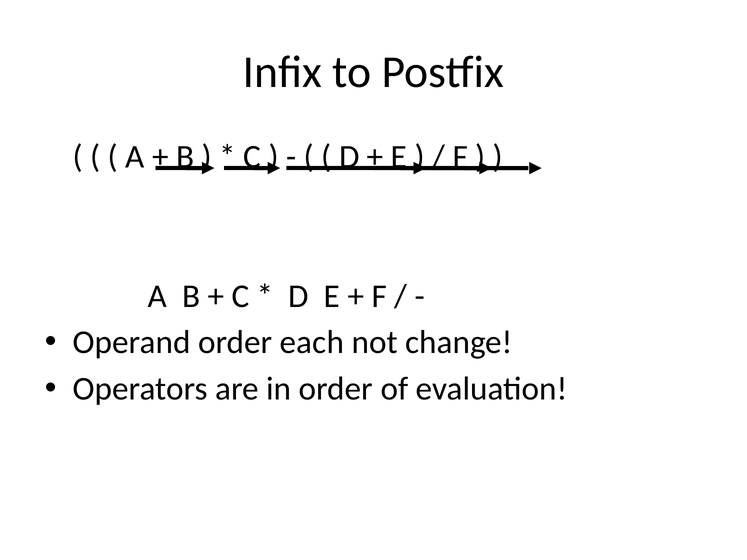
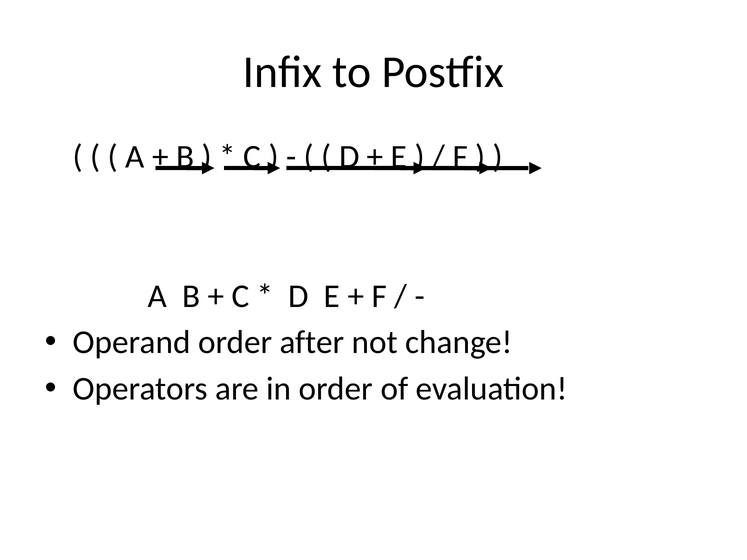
each: each -> after (312, 343)
